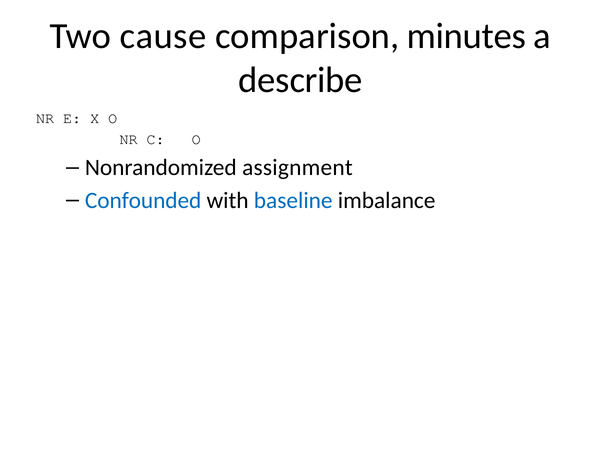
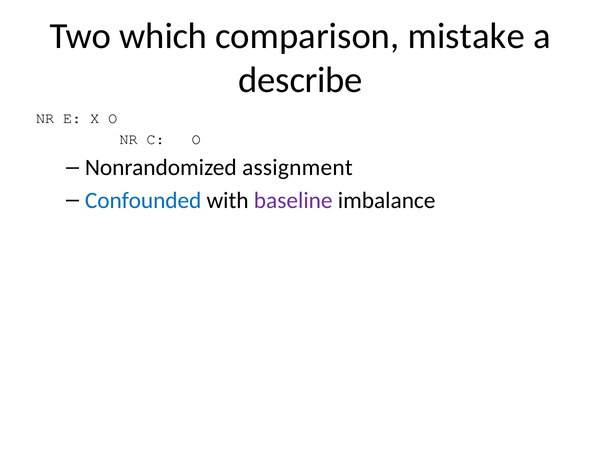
cause: cause -> which (163, 36)
minutes: minutes -> mistake (466, 36)
baseline colour: blue -> purple (293, 200)
